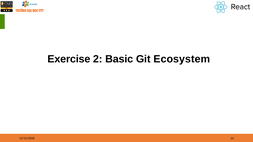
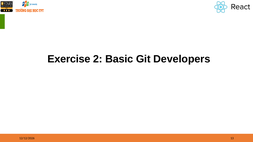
Ecosystem: Ecosystem -> Developers (182, 59)
